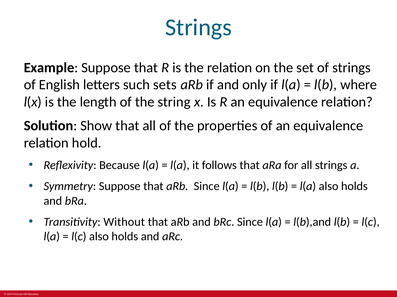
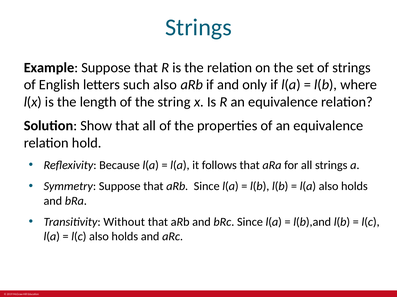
such sets: sets -> also (165, 85)
